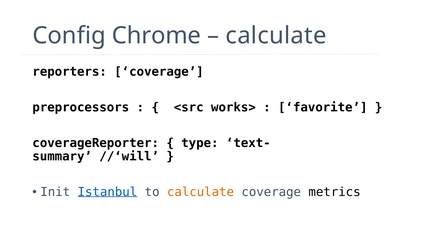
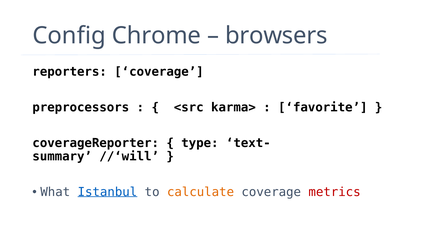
calculate: calculate -> browsers (276, 36)
works>: works> -> karma> (233, 107)
Init: Init -> What (55, 192)
metrics colour: black -> red (335, 192)
